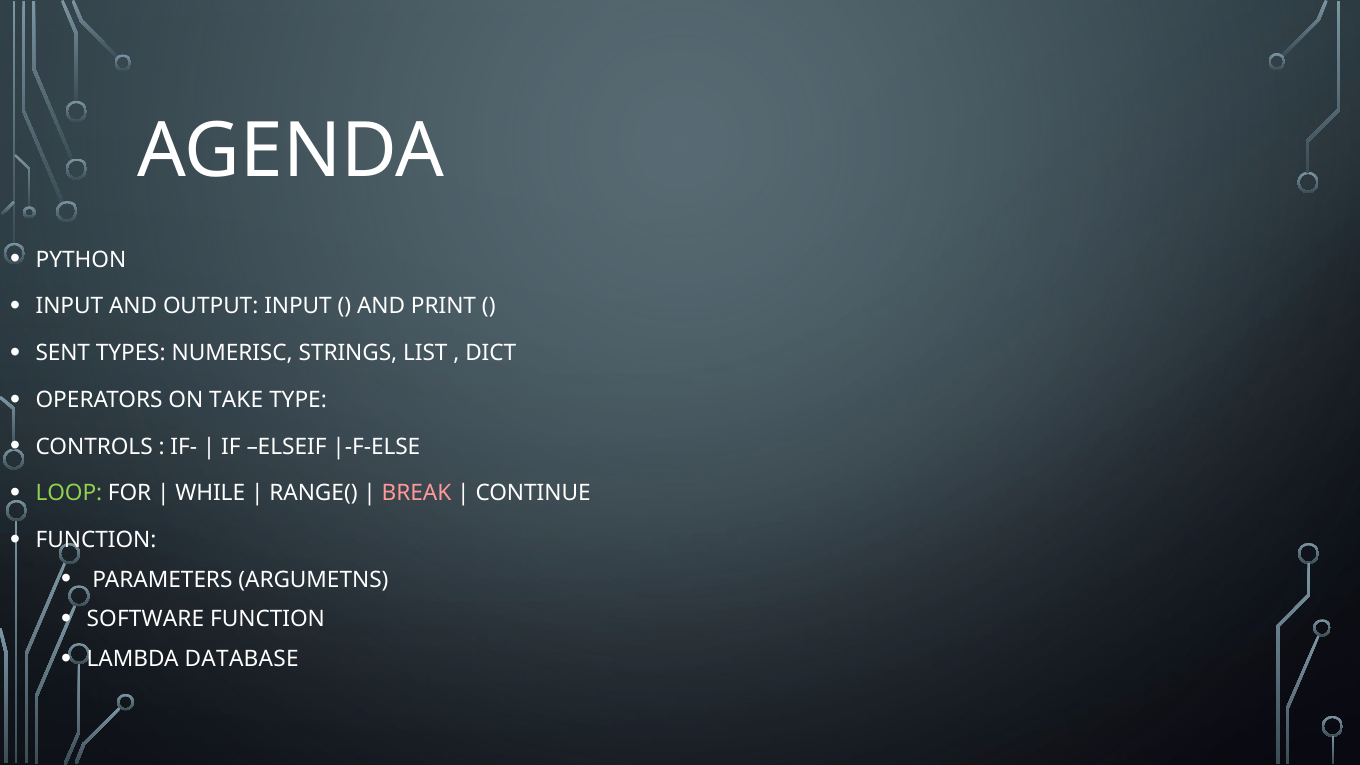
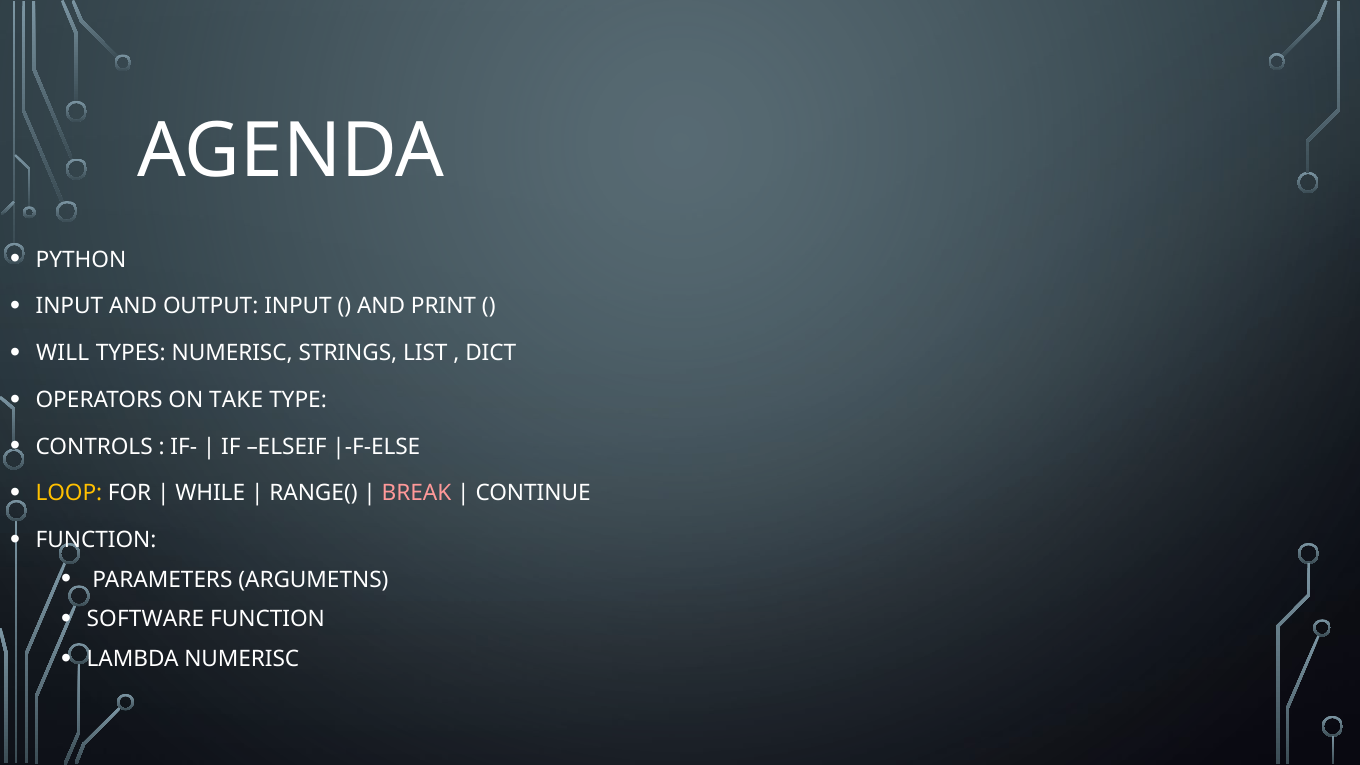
SENT: SENT -> WILL (63, 353)
LOOP colour: light green -> yellow (69, 493)
LAMBDA DATABASE: DATABASE -> NUMERISC (242, 659)
